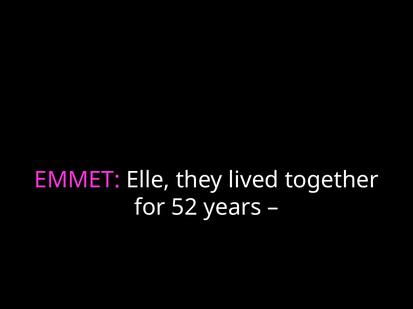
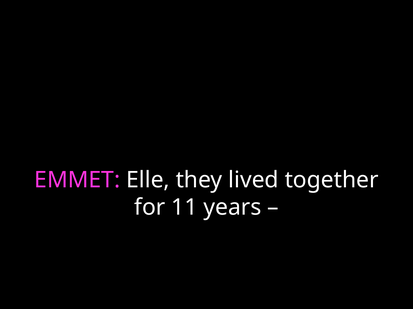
52: 52 -> 11 (184, 208)
